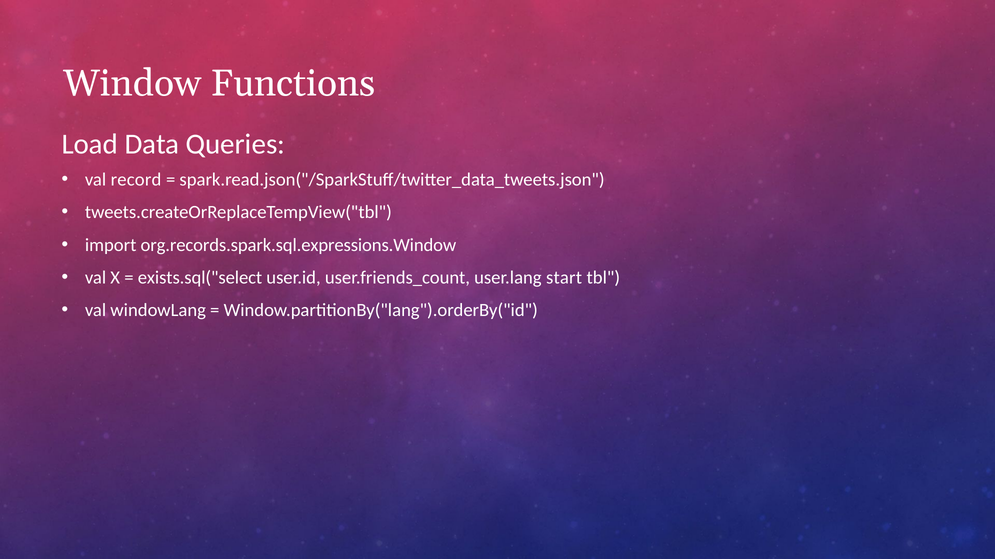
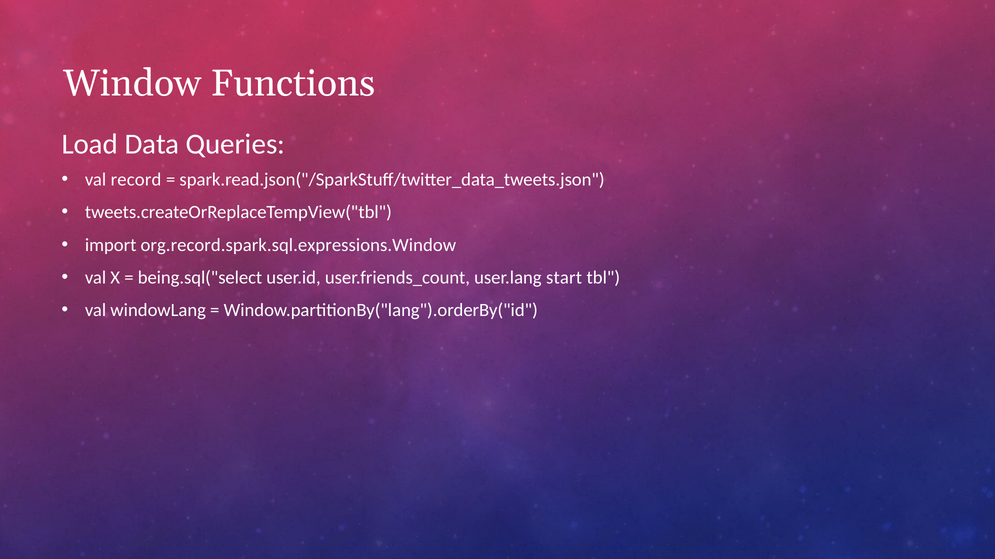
org.records.spark.sql.expressions.Window: org.records.spark.sql.expressions.Window -> org.record.spark.sql.expressions.Window (298, 245)
exists.sql("select: exists.sql("select -> being.sql("select (200, 278)
